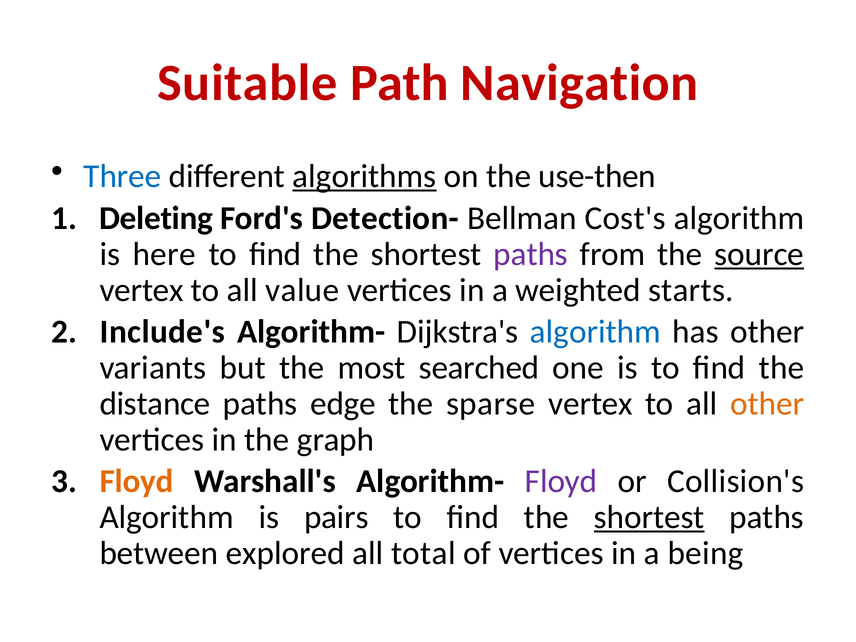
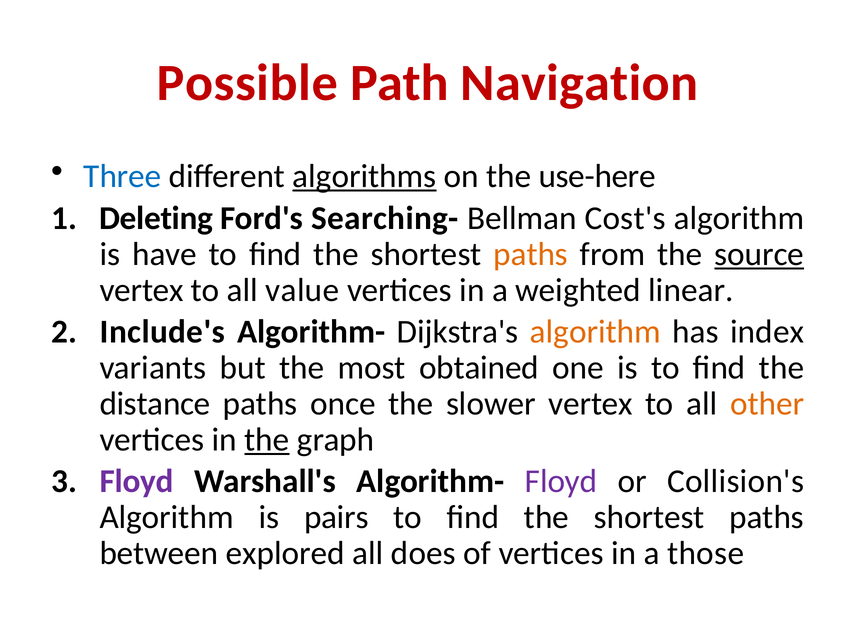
Suitable: Suitable -> Possible (247, 83)
use-then: use-then -> use-here (597, 176)
Detection-: Detection- -> Searching- (385, 218)
here: here -> have (164, 254)
paths colour: purple -> orange (531, 254)
starts: starts -> linear (691, 290)
algorithm colour: blue -> orange (595, 332)
has other: other -> index (767, 332)
searched: searched -> obtained (479, 368)
edge: edge -> once (343, 404)
sparse: sparse -> slower (491, 404)
the underline: none -> present (267, 440)
Floyd colour: orange -> purple (137, 481)
shortest underline: present -> none (649, 517)
total: total -> does (423, 553)
being: being -> those (706, 553)
